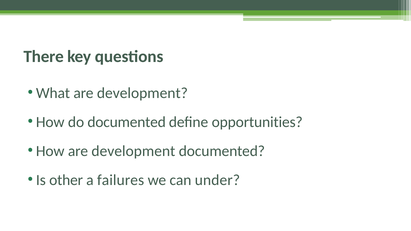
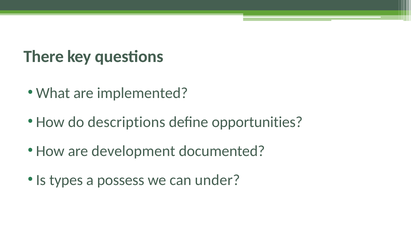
What are development: development -> implemented (142, 93)
do documented: documented -> descriptions (126, 122)
other: other -> types (66, 180)
failures: failures -> possess (121, 180)
